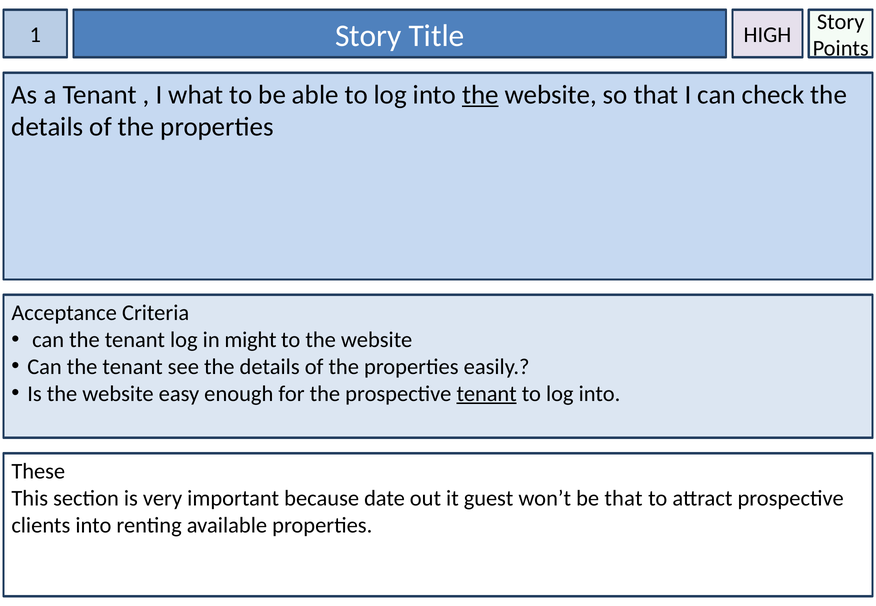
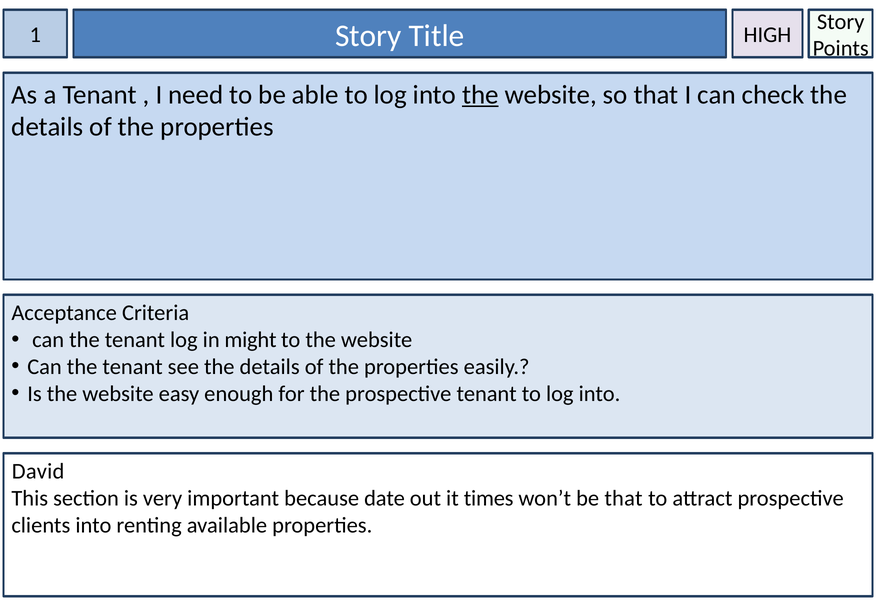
what: what -> need (196, 95)
tenant underline: present -> none (487, 394)
These: These -> David (38, 472)
guest: guest -> times (489, 499)
